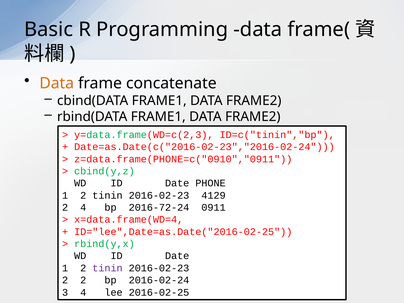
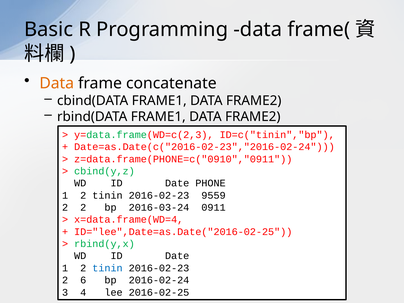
4129: 4129 -> 9559 (214, 195)
2 4: 4 -> 2 (83, 208)
2016-72-24: 2016-72-24 -> 2016-03-24 (159, 208)
tinin colour: purple -> blue (107, 268)
2 2: 2 -> 6 (83, 280)
